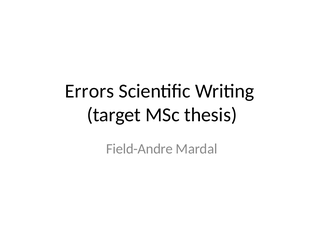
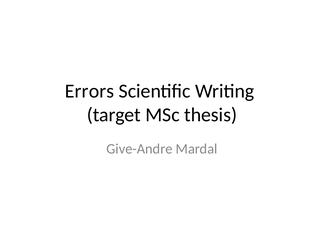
Field-Andre: Field-Andre -> Give-Andre (139, 149)
